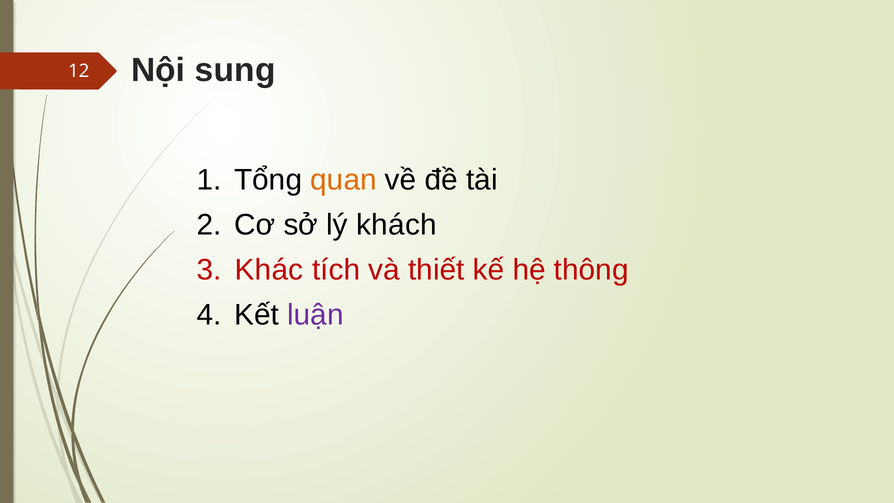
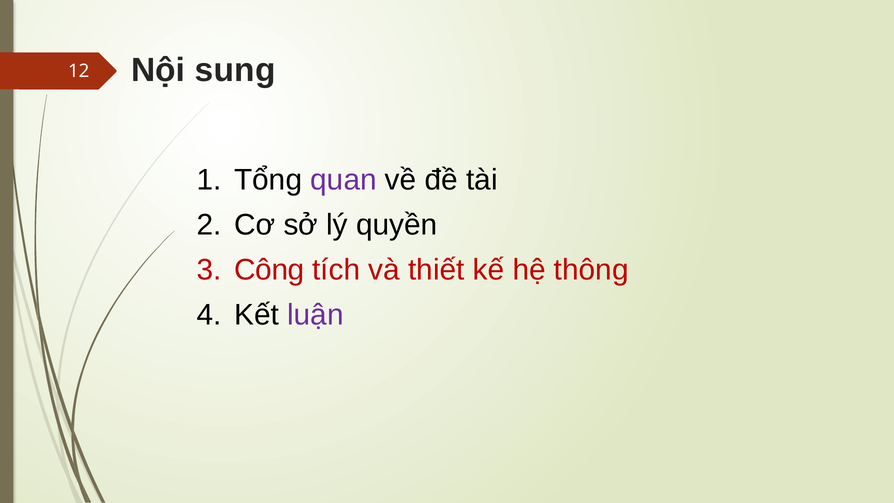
quan colour: orange -> purple (344, 180)
khách: khách -> quyền (397, 225)
Khác: Khác -> Công (269, 270)
